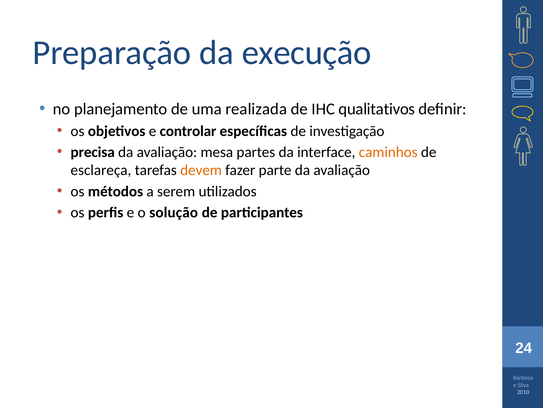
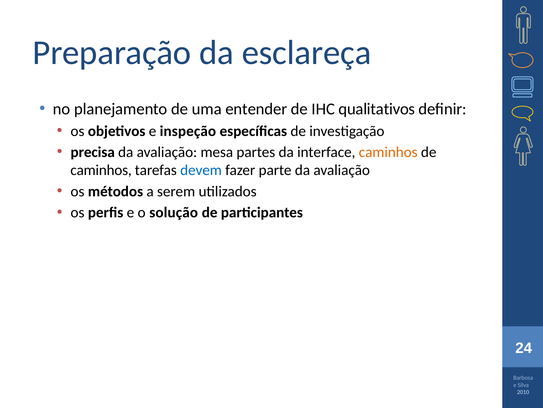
execução: execução -> esclareça (307, 53)
realizada: realizada -> entender (256, 109)
controlar: controlar -> inspeção (188, 131)
esclareça: esclareça -> caminhos (101, 170)
devem colour: orange -> blue (201, 170)
